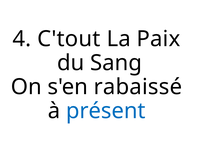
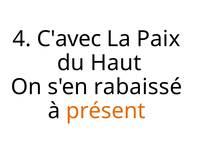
C'tout: C'tout -> C'avec (69, 39)
Sang: Sang -> Haut (116, 63)
présent colour: blue -> orange (106, 110)
